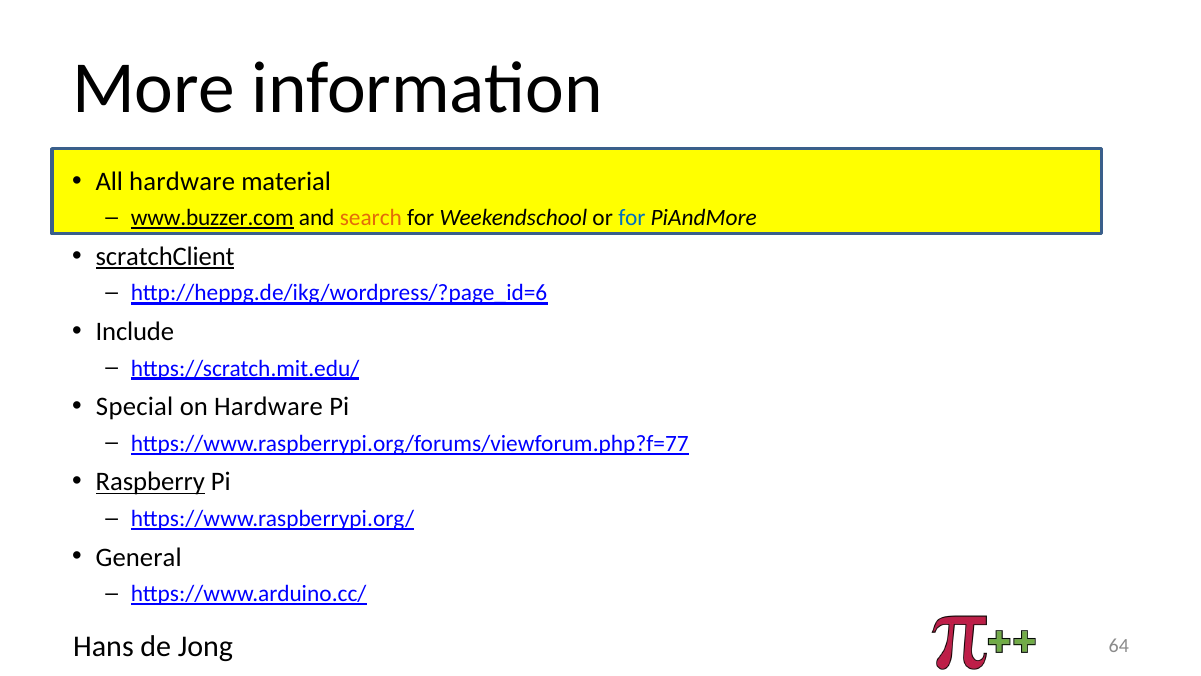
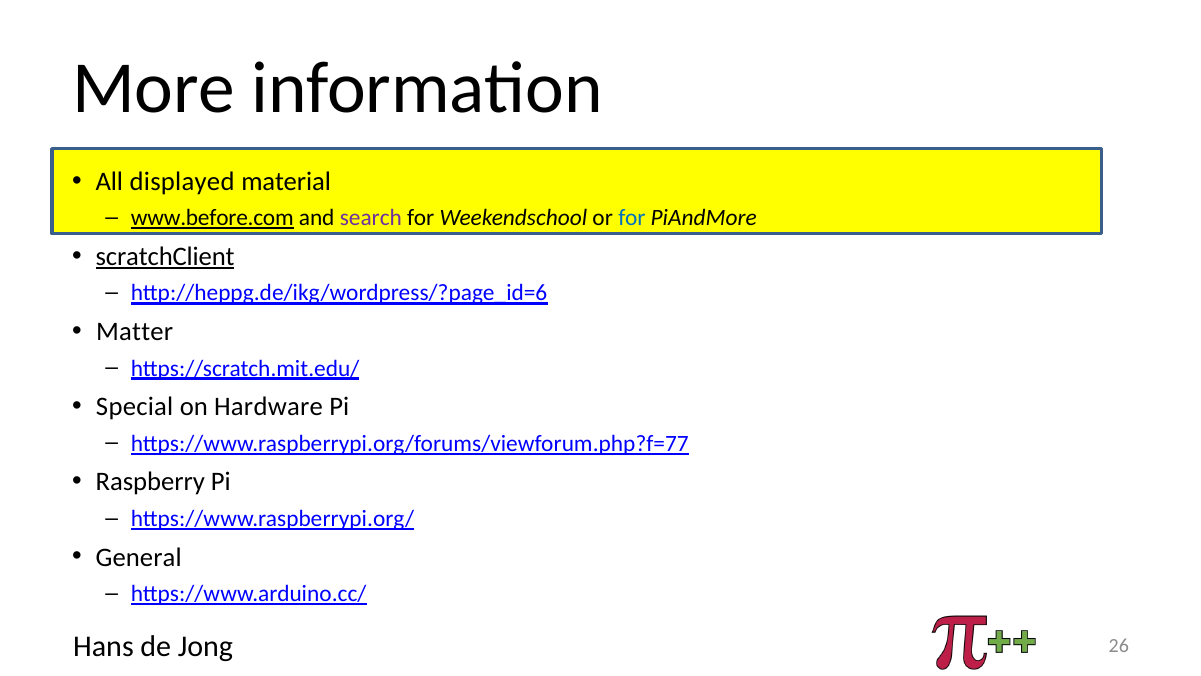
All hardware: hardware -> displayed (182, 182)
www.buzzer.com: www.buzzer.com -> www.before.com (212, 218)
search colour: orange -> purple (371, 218)
Include: Include -> Matter (135, 332)
Raspberry underline: present -> none (150, 482)
64: 64 -> 26 (1119, 645)
